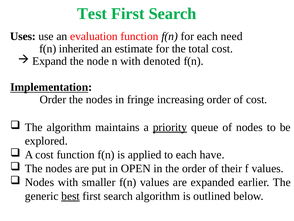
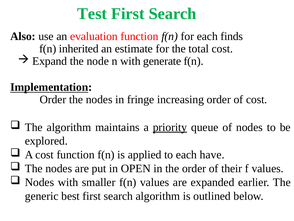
Uses: Uses -> Also (23, 36)
need: need -> finds (232, 36)
denoted: denoted -> generate (162, 61)
best underline: present -> none (70, 196)
